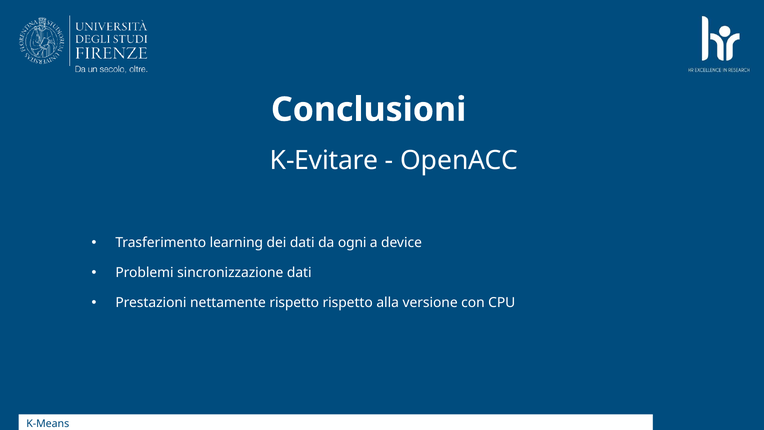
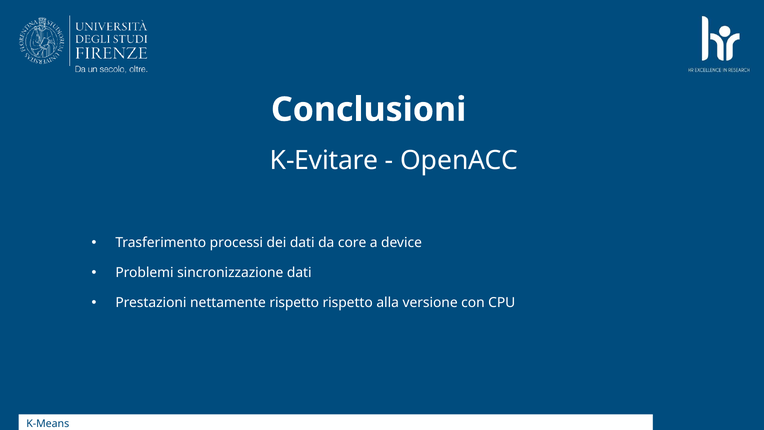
learning: learning -> processi (236, 243)
ogni: ogni -> core (352, 243)
